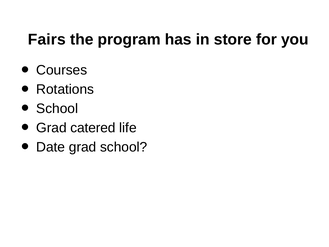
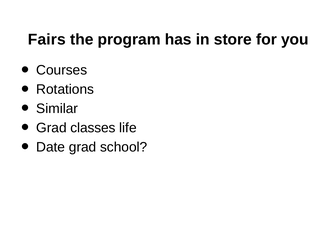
School: School -> Similar (57, 108)
catered: catered -> classes (93, 128)
